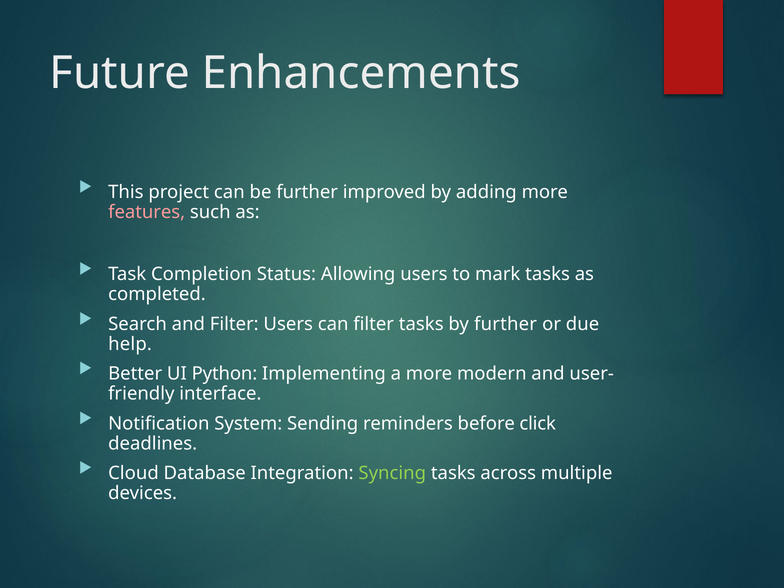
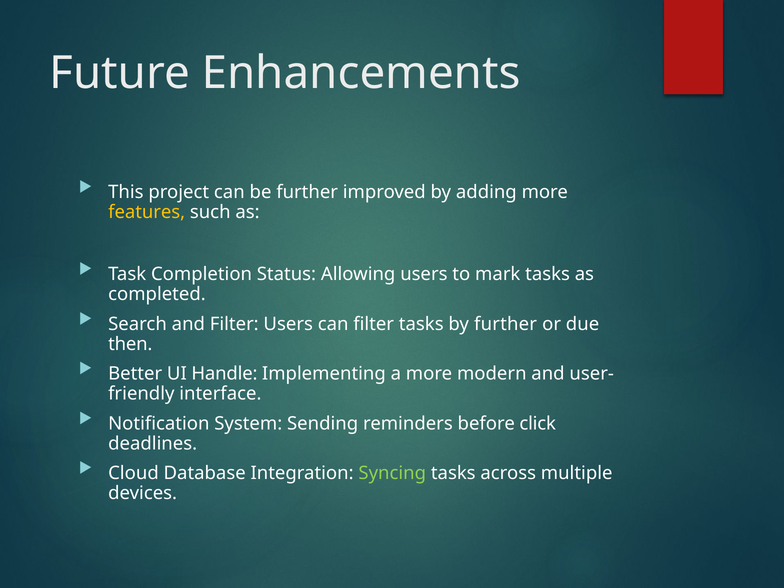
features colour: pink -> yellow (147, 212)
help: help -> then (130, 344)
Python: Python -> Handle (224, 374)
